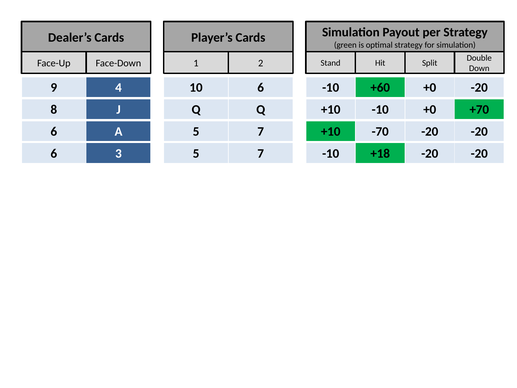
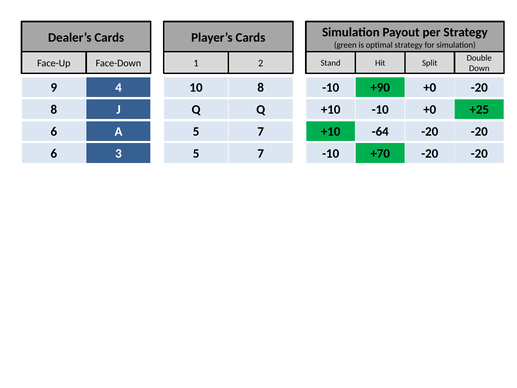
10 6: 6 -> 8 (261, 88)
+60: +60 -> +90 (380, 88)
+70: +70 -> +25 (479, 109)
-70: -70 -> -64 (380, 131)
+18: +18 -> +70 (380, 153)
